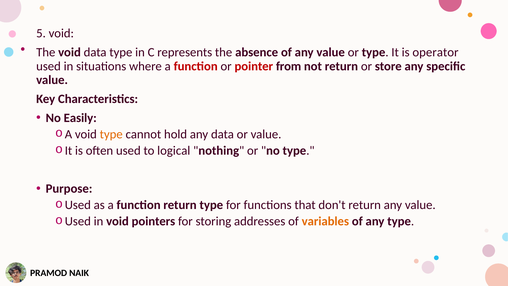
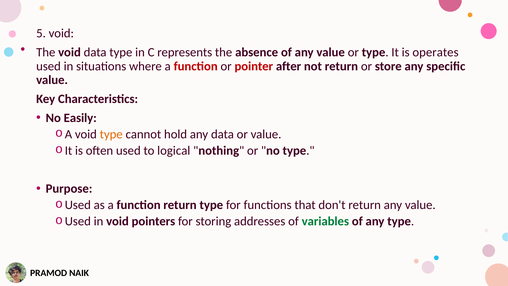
operator: operator -> operates (436, 52)
from: from -> after (289, 66)
variables colour: orange -> green (325, 221)
